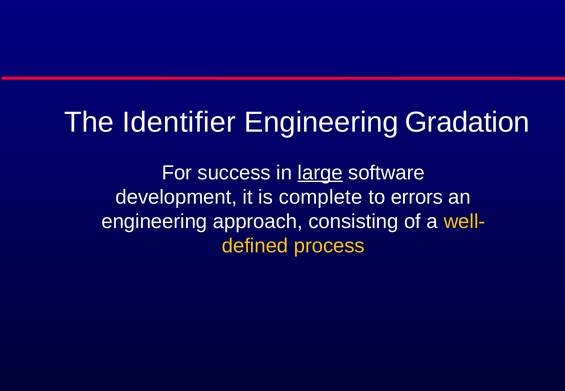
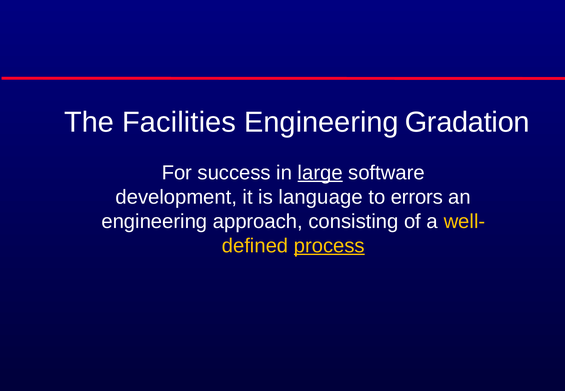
Identifier: Identifier -> Facilities (179, 122)
complete: complete -> language (321, 197)
process underline: none -> present (329, 246)
